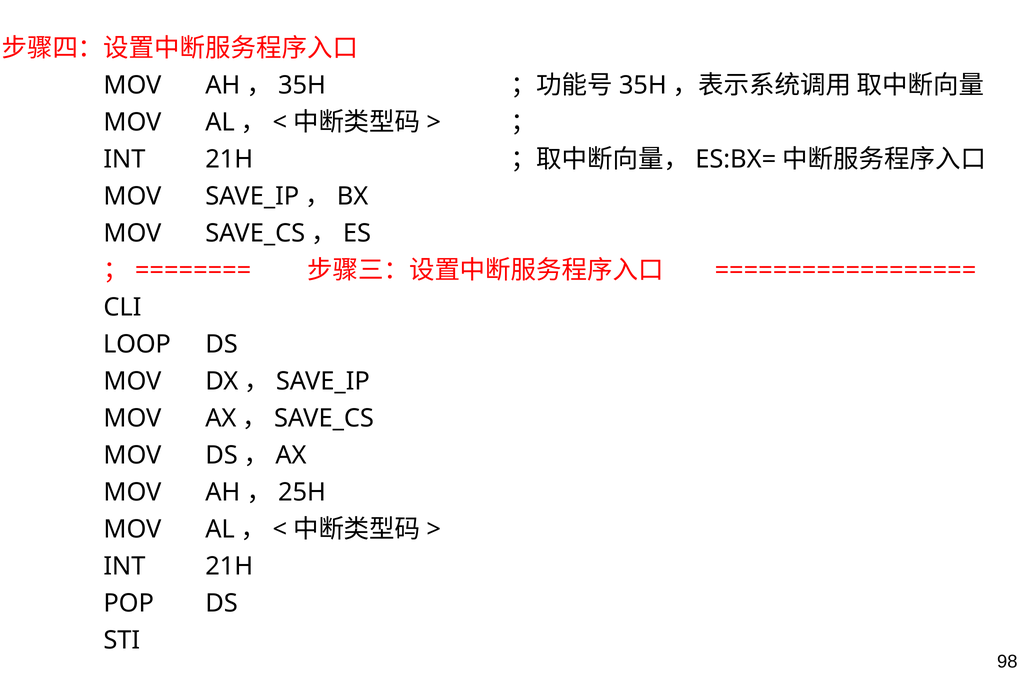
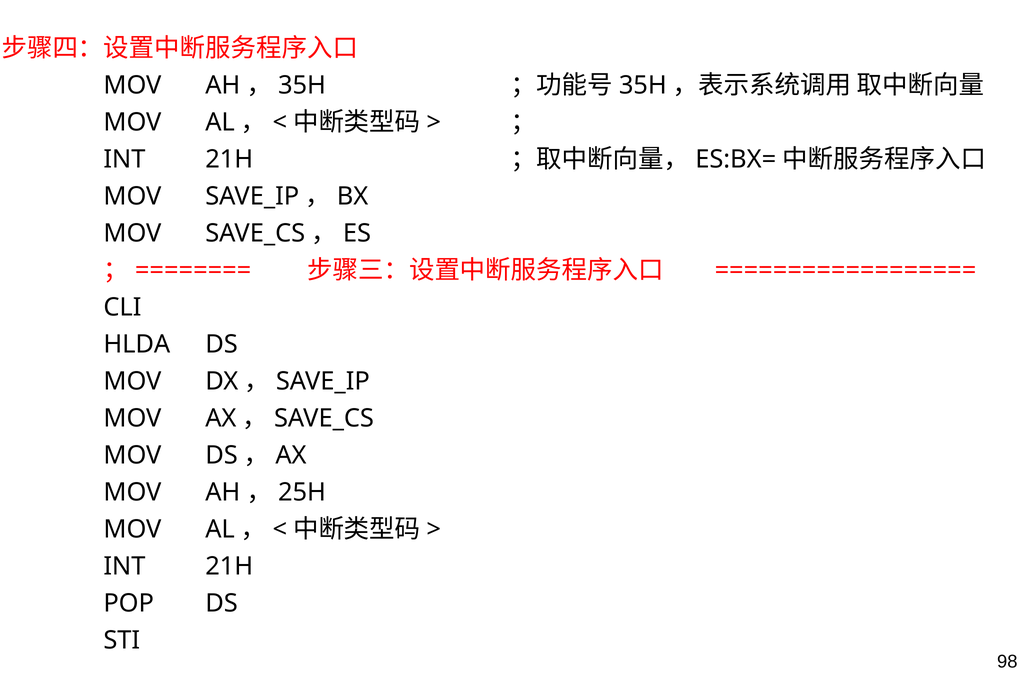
LOOP: LOOP -> HLDA (137, 344)
